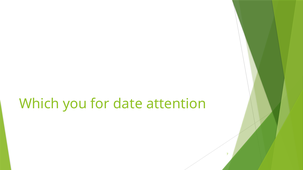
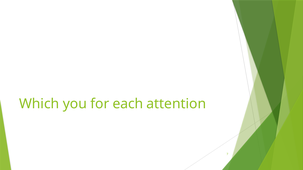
date: date -> each (128, 104)
